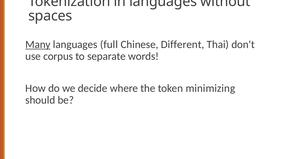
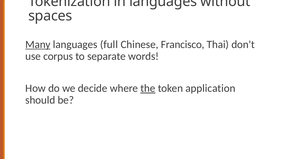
Different: Different -> Francisco (183, 44)
the underline: none -> present (148, 88)
minimizing: minimizing -> application (210, 88)
